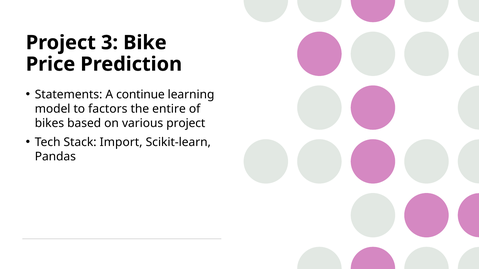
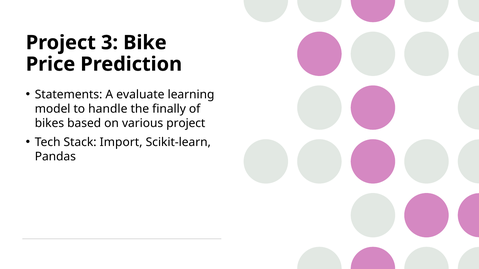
continue: continue -> evaluate (140, 95)
factors: factors -> handle (108, 109)
entire: entire -> finally (169, 109)
